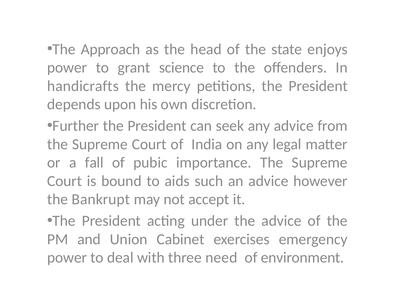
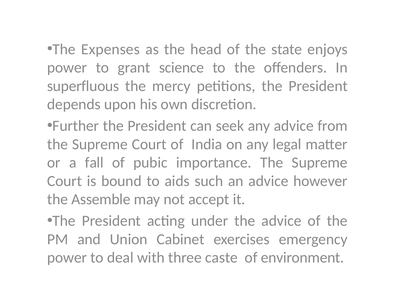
Approach: Approach -> Expenses (110, 49)
handicrafts: handicrafts -> superfluous (83, 86)
Bankrupt: Bankrupt -> Assemble (101, 200)
need: need -> caste (221, 258)
